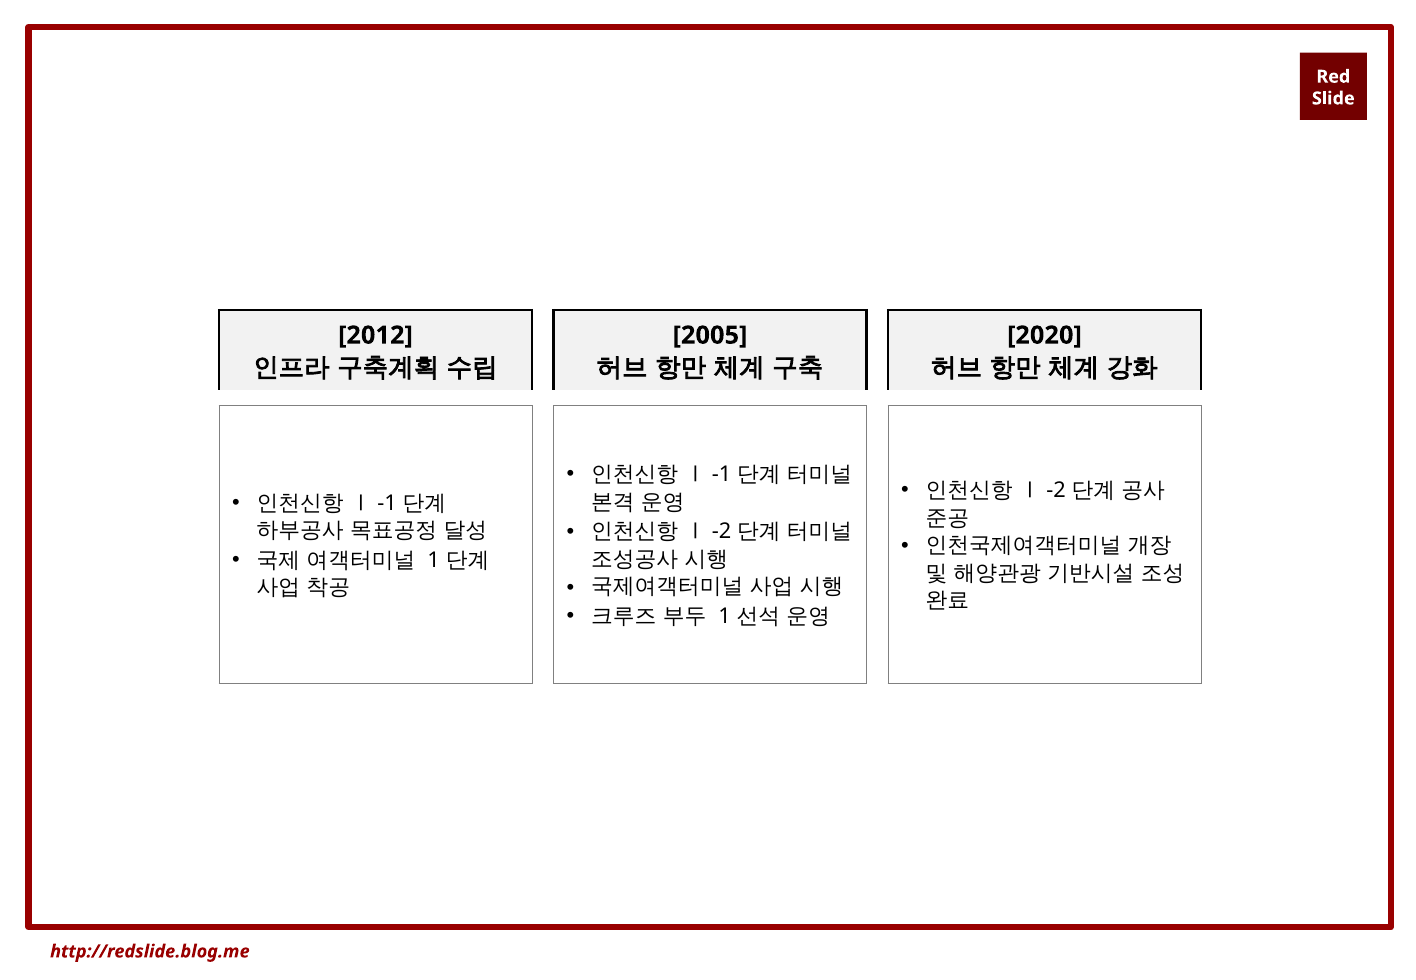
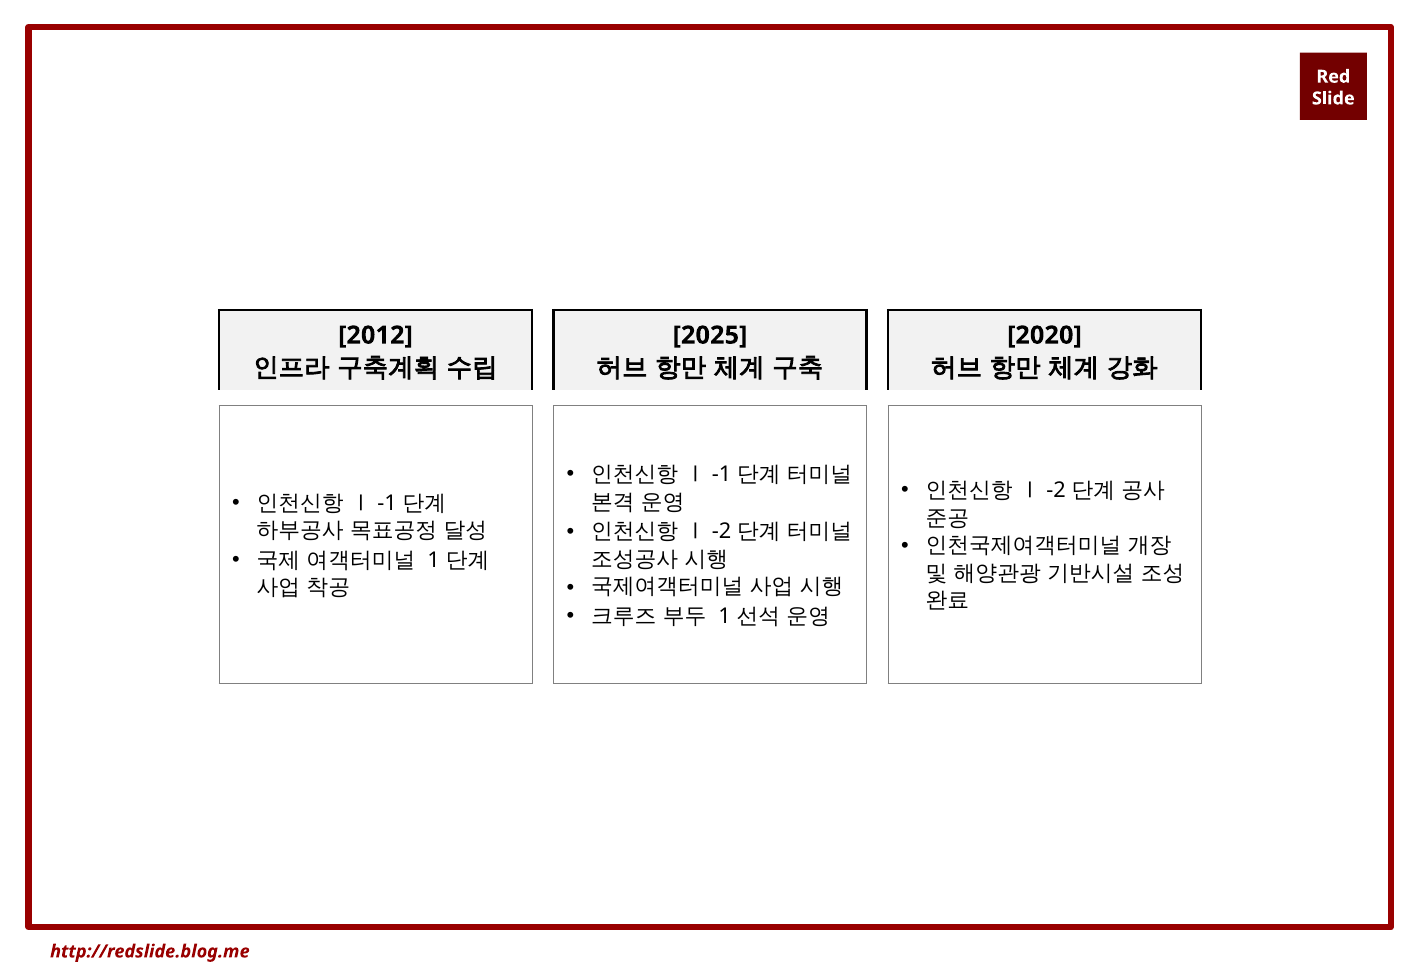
2005: 2005 -> 2025 (710, 335)
